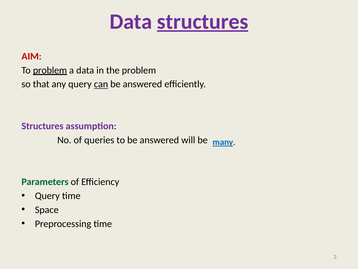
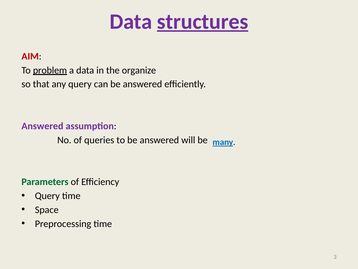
the problem: problem -> organize (139, 70)
can underline: present -> none (101, 84)
Structures: Structures -> Answered (42, 126)
